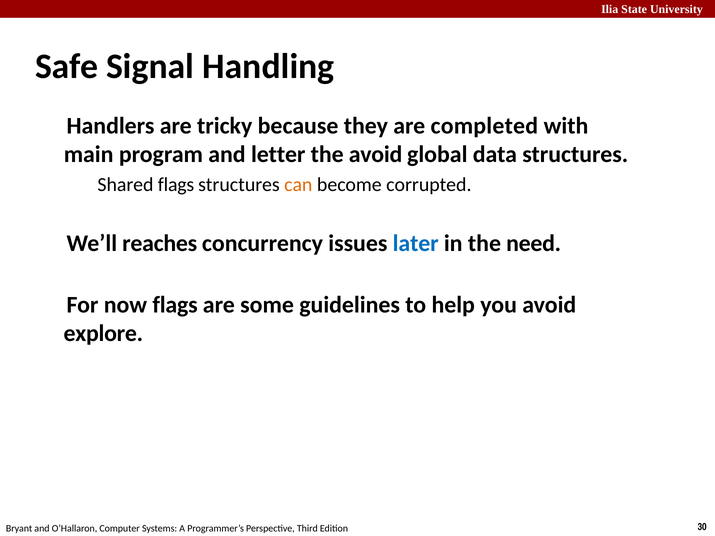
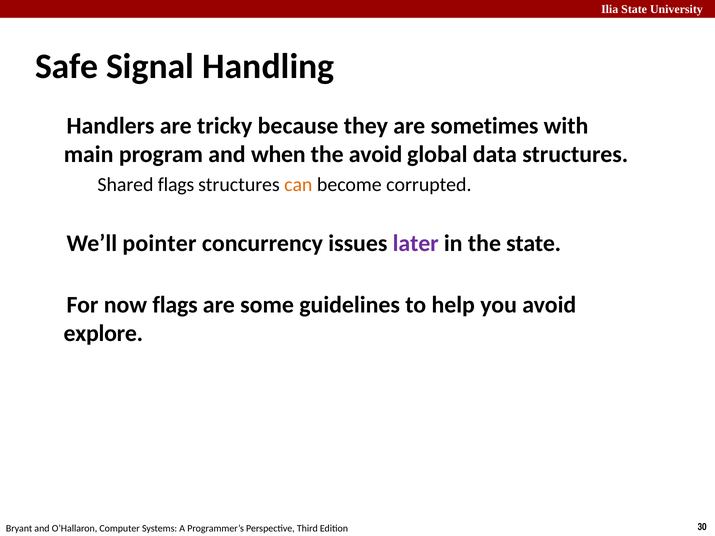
completed: completed -> sometimes (484, 126)
letter: letter -> when (278, 155)
reaches: reaches -> pointer (159, 244)
later colour: blue -> purple (416, 244)
the need: need -> state (534, 244)
